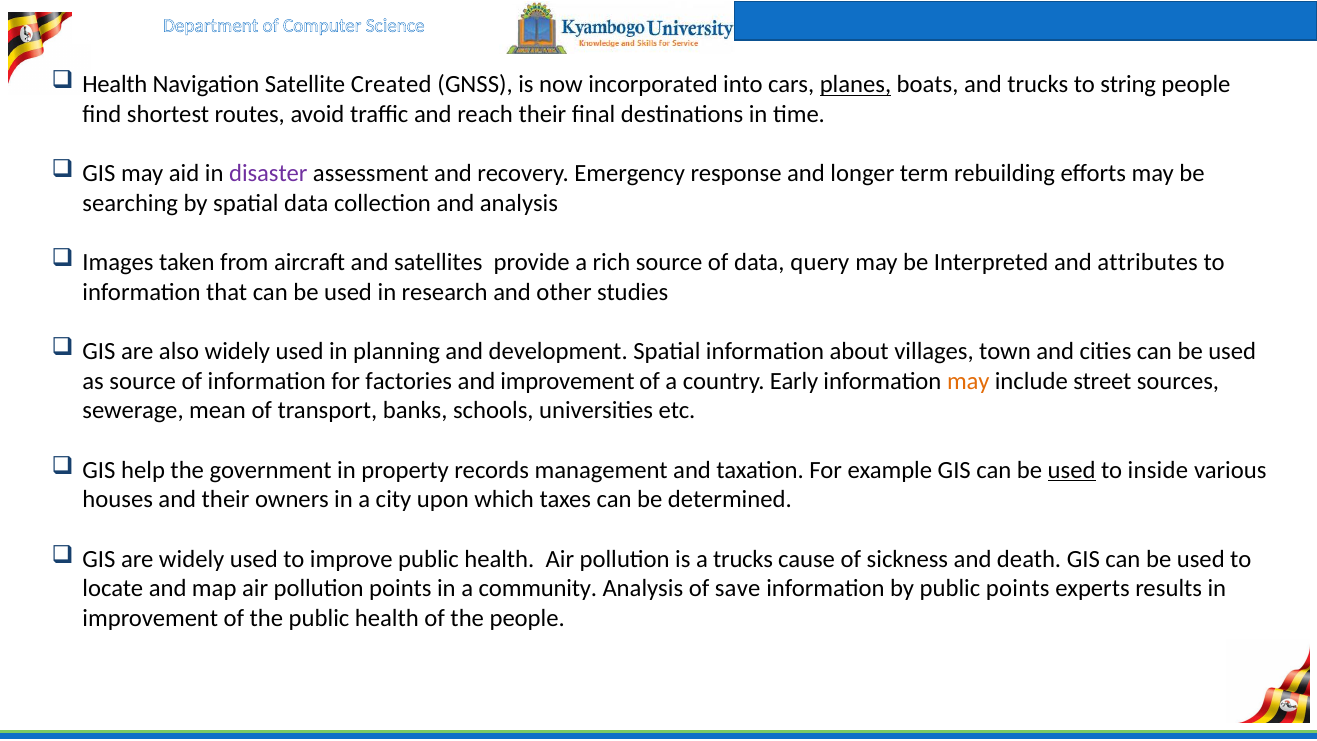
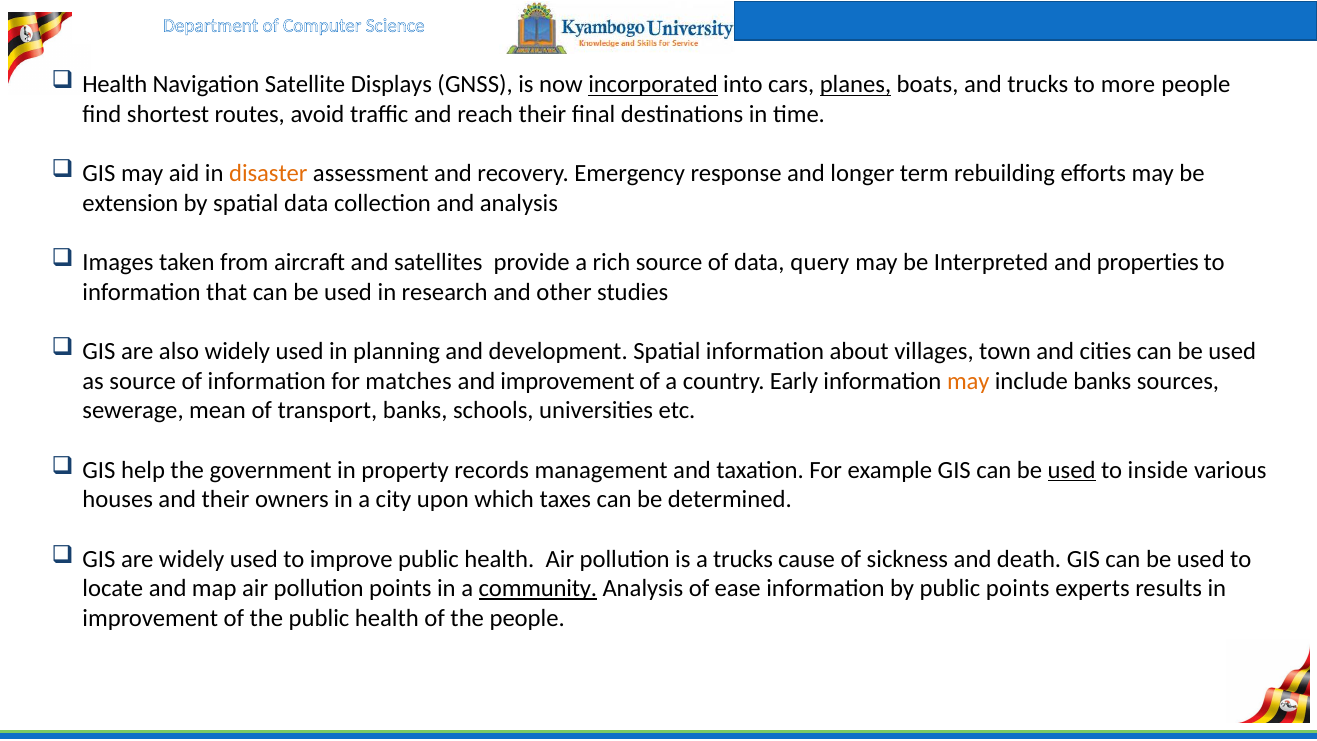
Created: Created -> Displays (391, 85)
incorporated underline: none -> present (653, 85)
string: string -> more (1128, 85)
disaster colour: purple -> orange (268, 174)
searching: searching -> extension (130, 203)
attributes: attributes -> properties (1148, 263)
factories: factories -> matches (409, 381)
include street: street -> banks (1102, 381)
community underline: none -> present (538, 588)
save: save -> ease (738, 588)
